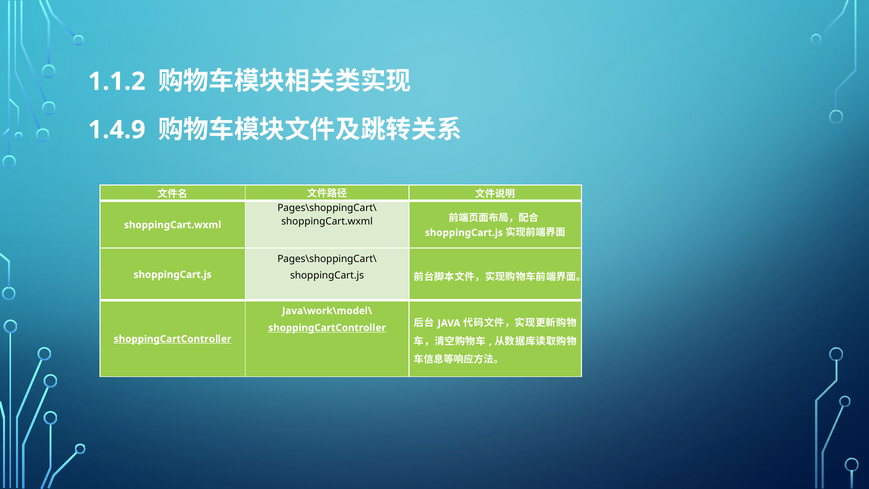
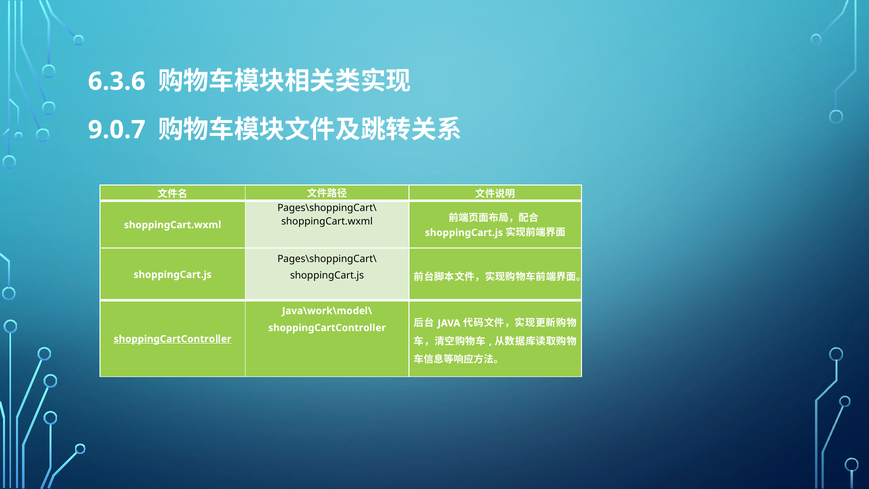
1.1.2: 1.1.2 -> 6.3.6 (117, 81)
1.4.9: 1.4.9 -> 9.0.7 (117, 130)
shoppingCartController underline: present -> none (327, 328)
